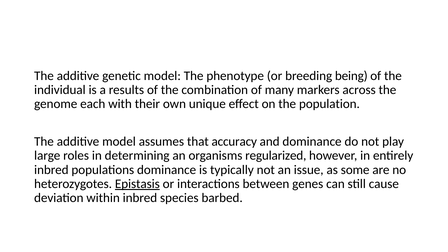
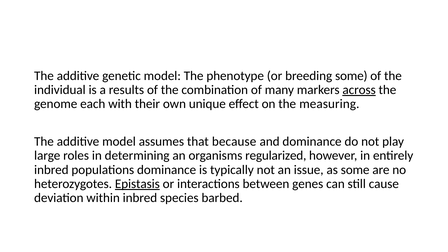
breeding being: being -> some (351, 76)
across underline: none -> present (359, 90)
population: population -> measuring (329, 104)
accuracy: accuracy -> because (234, 142)
